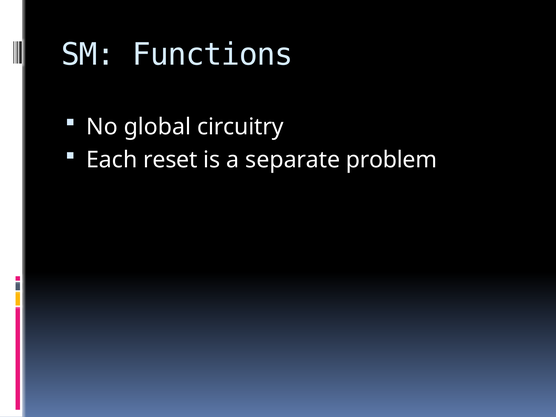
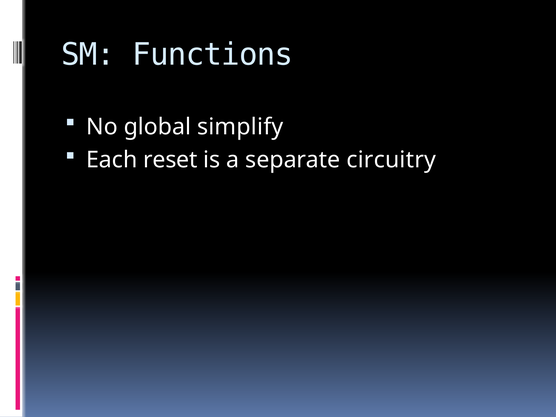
circuitry: circuitry -> simplify (240, 127)
problem: problem -> circuitry (391, 160)
